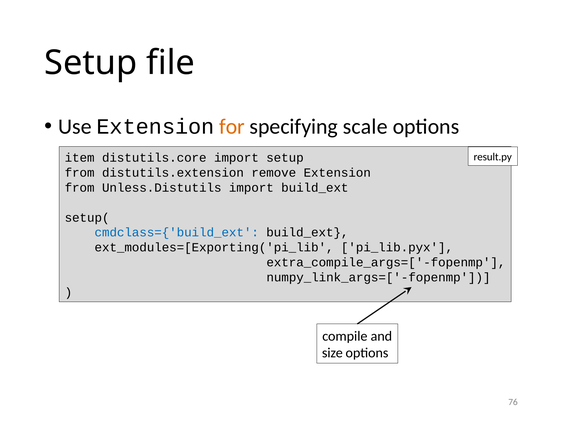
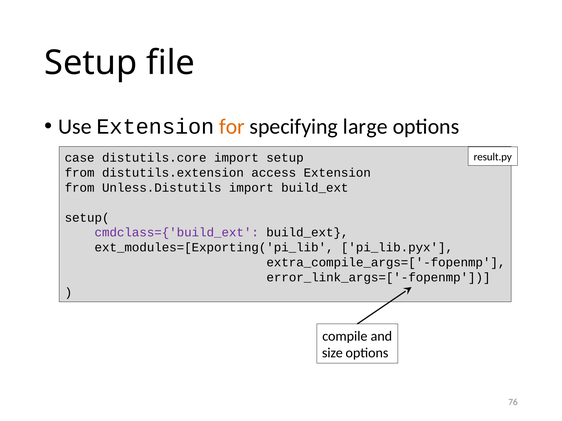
scale: scale -> large (365, 127)
item: item -> case (80, 158)
remove: remove -> access (274, 173)
cmdclass={'build_ext colour: blue -> purple (177, 233)
numpy_link_args=['-fopenmp: numpy_link_args=['-fopenmp -> error_link_args=['-fopenmp (378, 278)
